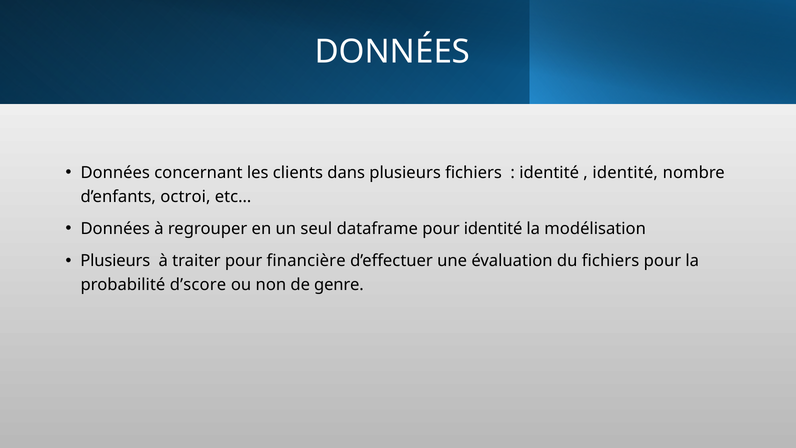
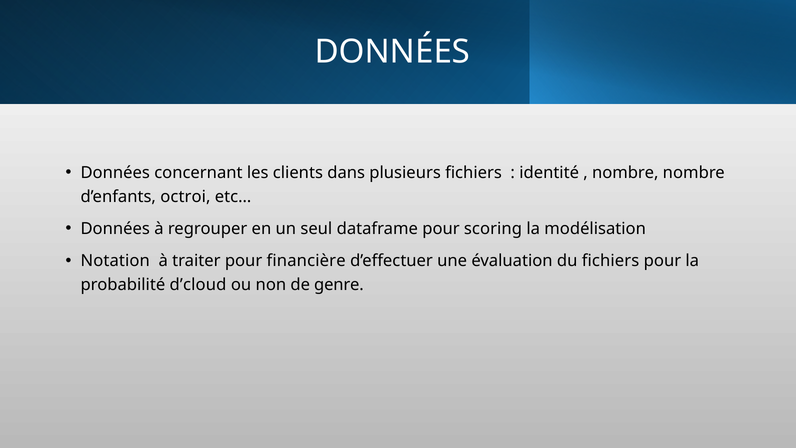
identité: identité -> nombre (625, 173)
pour identité: identité -> scoring (493, 229)
Plusieurs: Plusieurs -> Notation (115, 261)
d’score: d’score -> d’cloud (198, 285)
